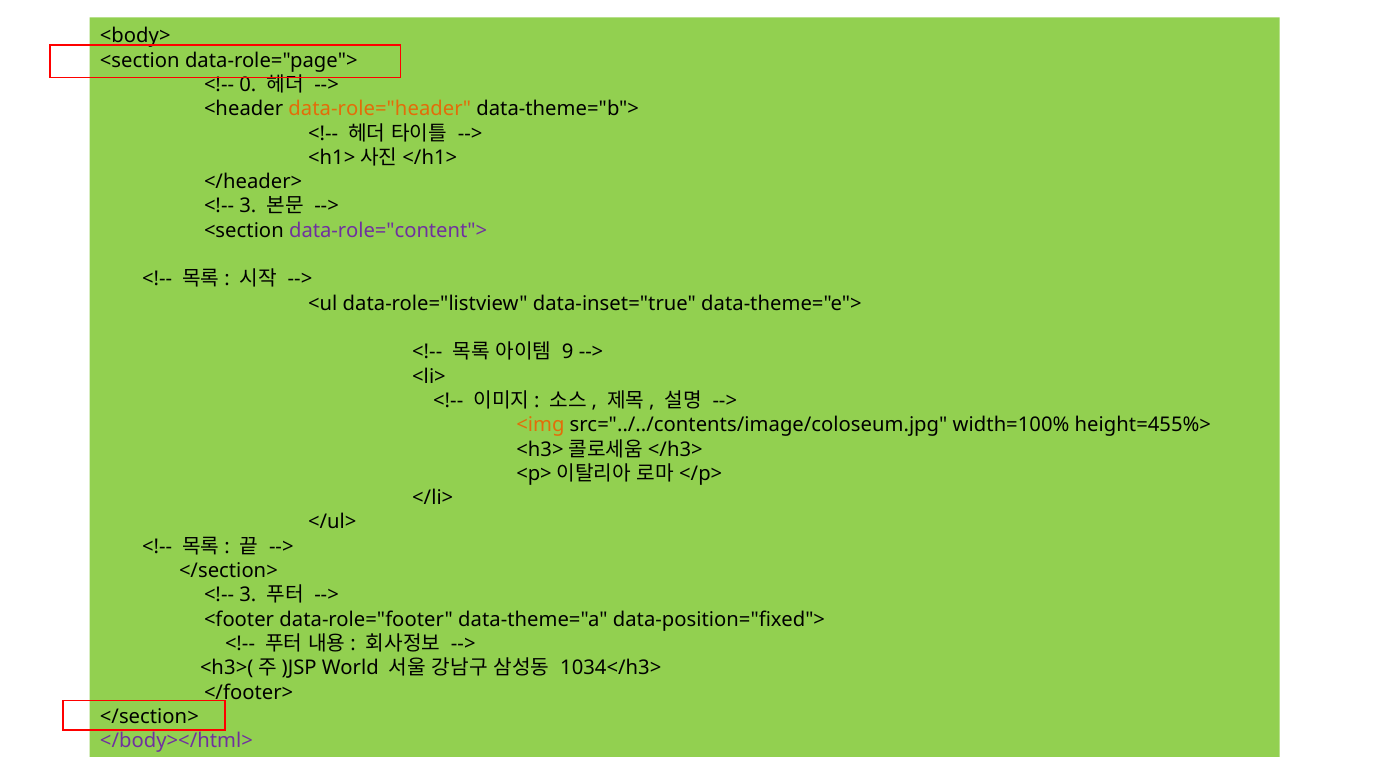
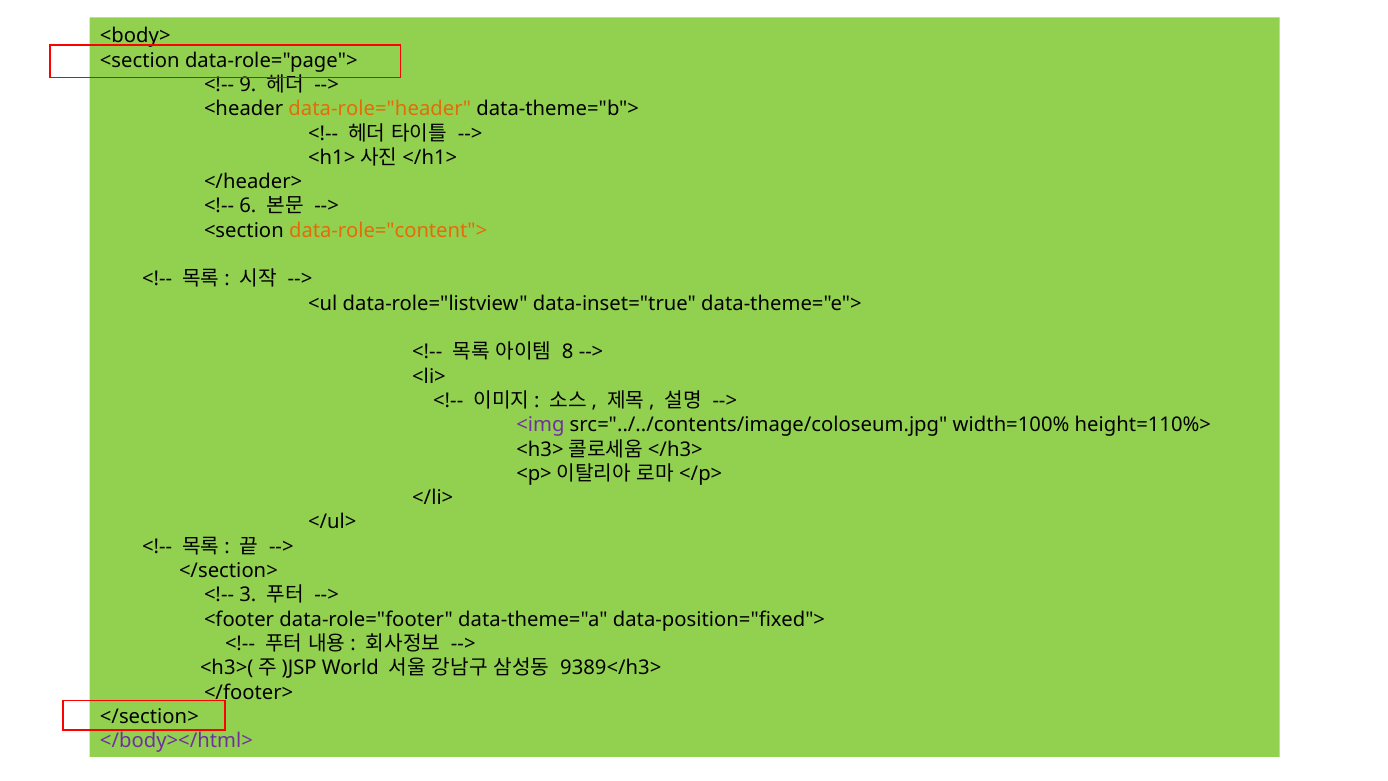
0: 0 -> 9 (248, 85)
3: 3 -> 6 (248, 206)
data-role="content"> colour: purple -> orange (388, 230)
9: 9 -> 8 (568, 352)
<img colour: orange -> purple (540, 425)
height=455%>: height=455%> -> height=110%> (1143, 425)
1034</h3>: 1034</h3> -> 9389</h3> (611, 668)
